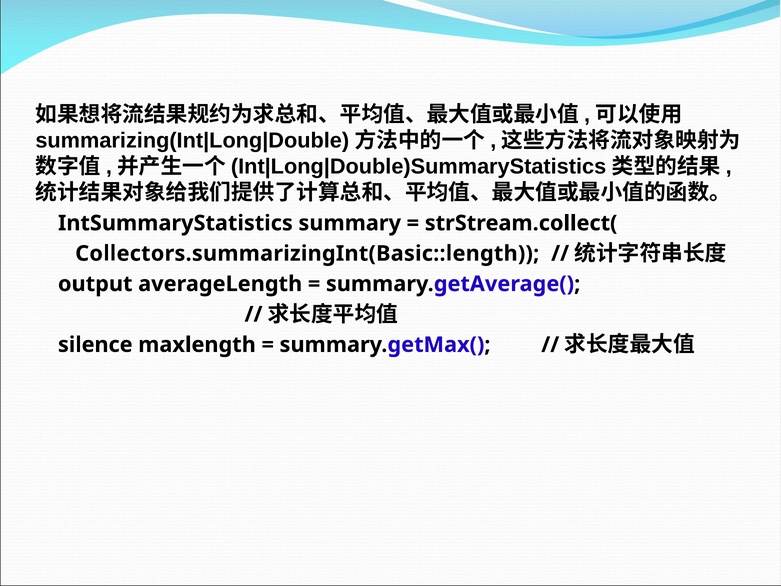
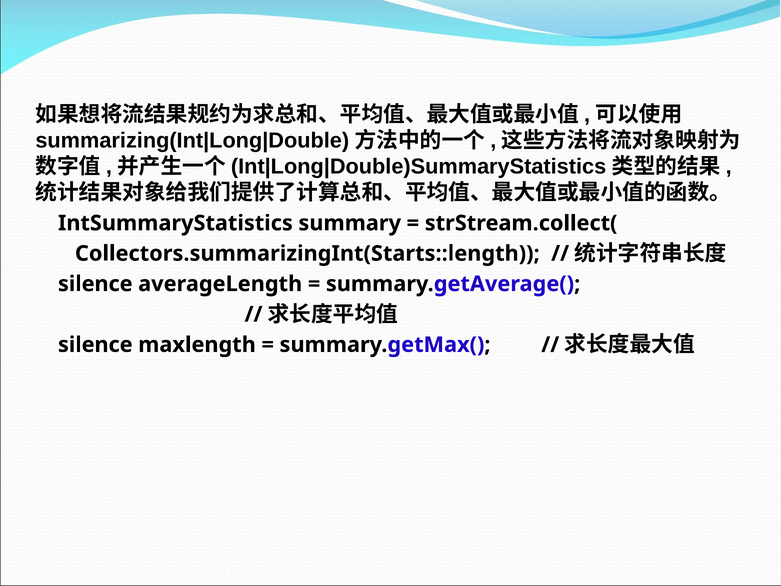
Collectors.summarizingInt(Basic::length: Collectors.summarizingInt(Basic::length -> Collectors.summarizingInt(Starts::length (307, 253)
output: output -> silence (95, 284)
